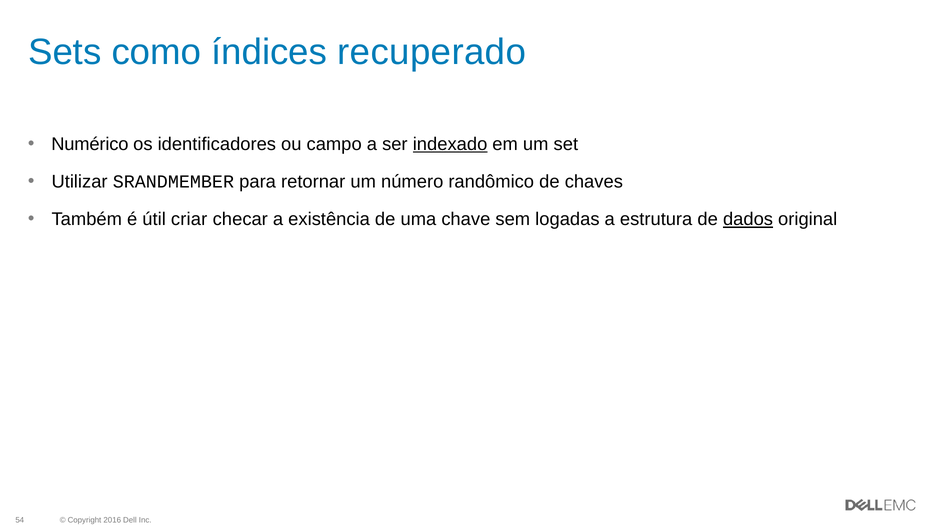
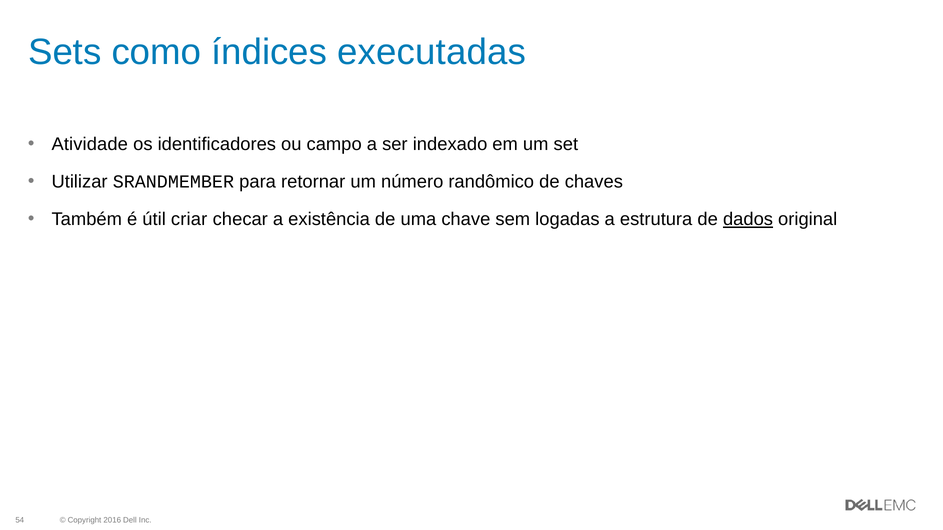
recuperado: recuperado -> executadas (432, 52)
Numérico: Numérico -> Atividade (90, 144)
indexado underline: present -> none (450, 144)
